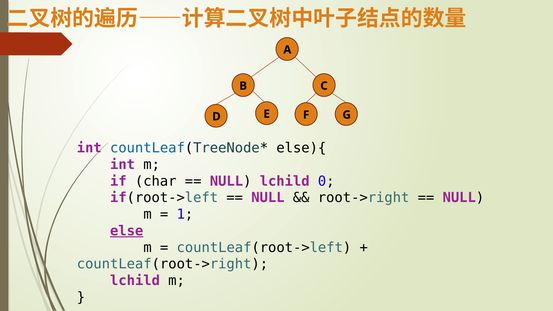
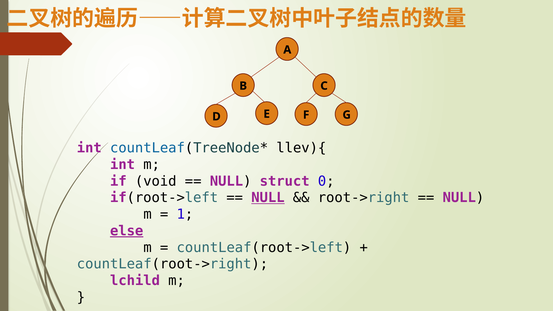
else){: else){ -> llev){ (301, 148)
char: char -> void (156, 181)
NULL lchild: lchild -> struct (285, 181)
NULL underline: none -> present (268, 198)
